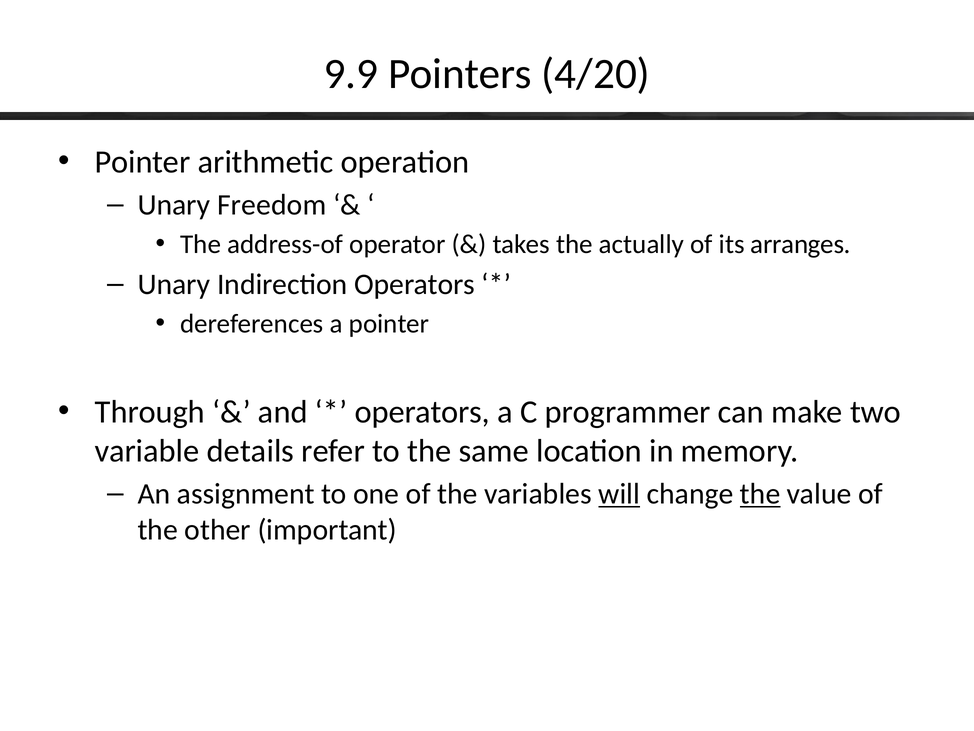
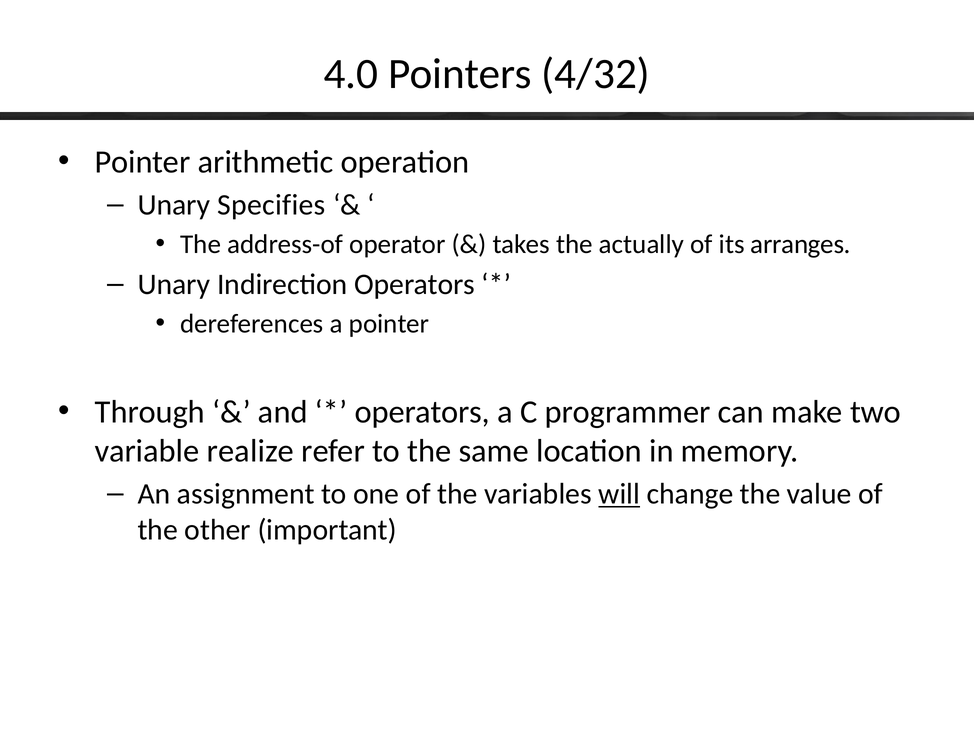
9.9: 9.9 -> 4.0 (351, 74)
4/20: 4/20 -> 4/32 (596, 74)
Freedom: Freedom -> Specifies (272, 205)
details: details -> realize (251, 451)
the underline: present -> none (760, 494)
